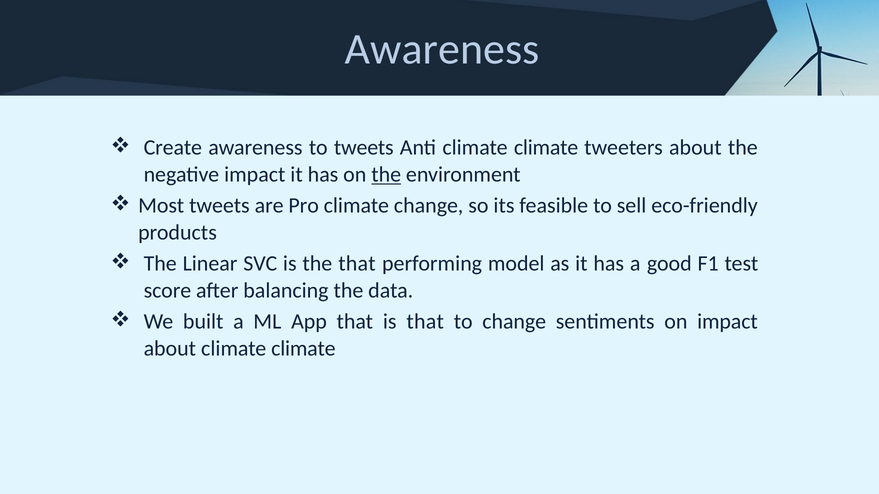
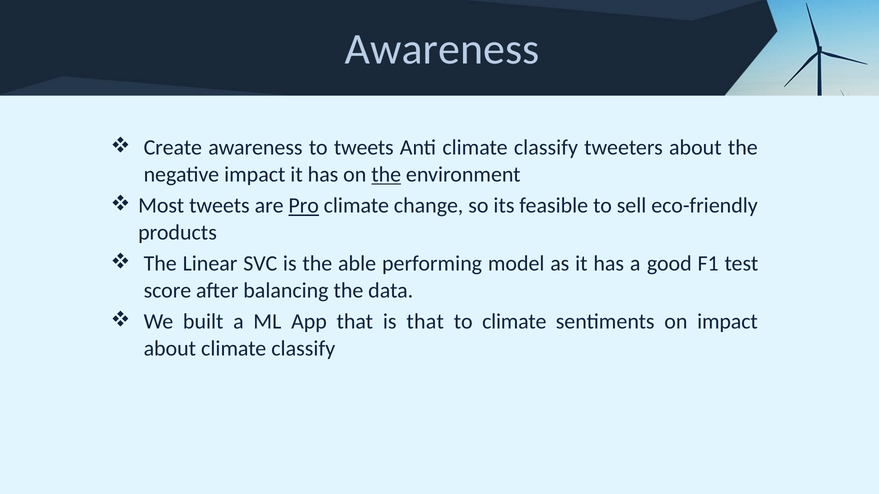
Anti climate climate: climate -> classify (546, 148)
Pro underline: none -> present (304, 206)
the that: that -> able (357, 264)
to change: change -> climate (514, 322)
about climate climate: climate -> classify (303, 349)
